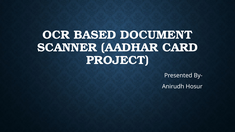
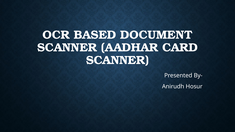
PROJECT: PROJECT -> SCANNER (118, 60)
